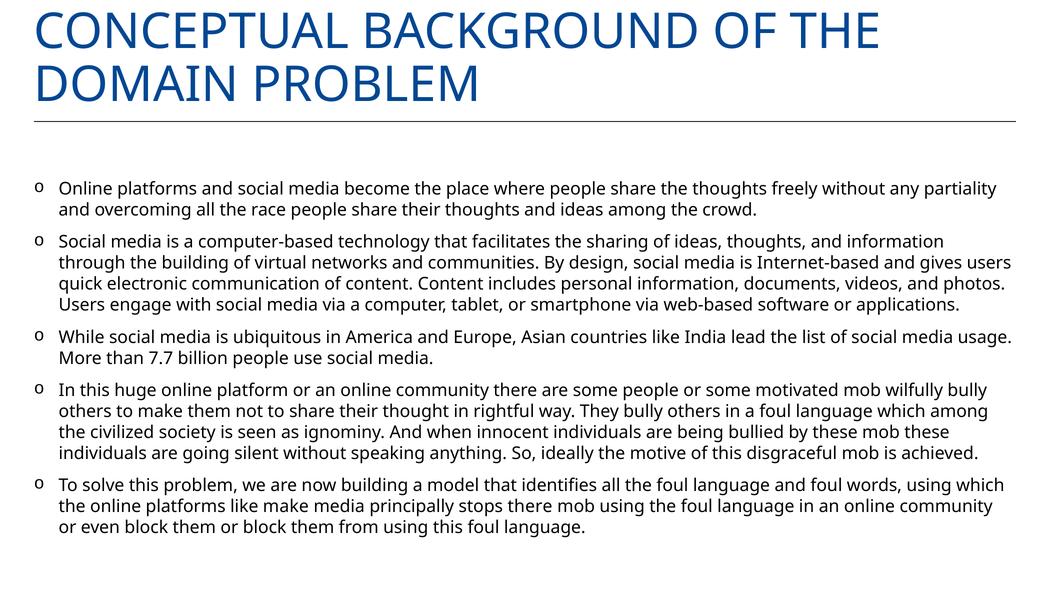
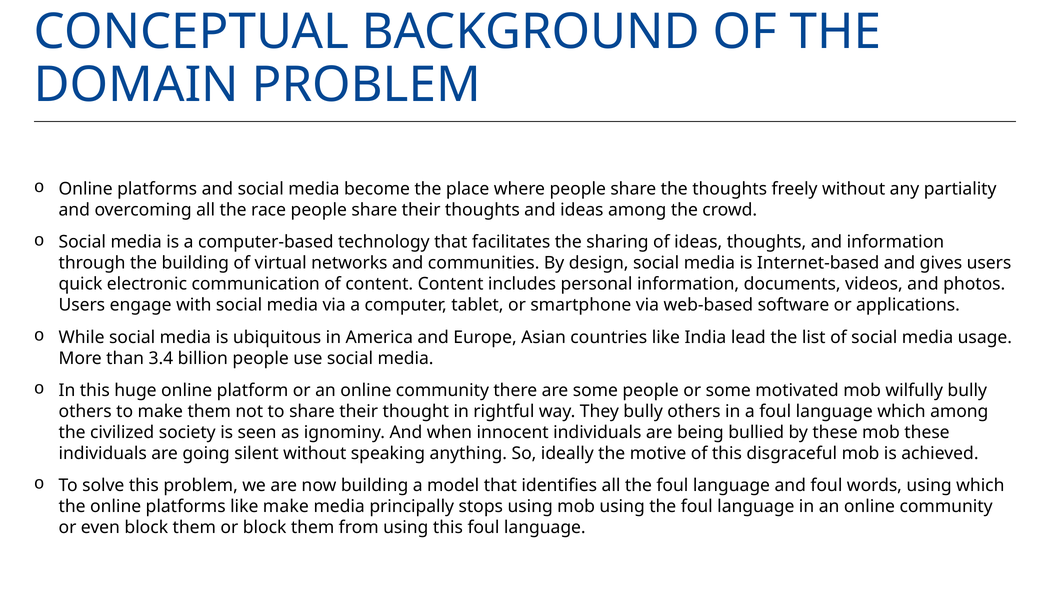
7.7: 7.7 -> 3.4 (161, 358)
stops there: there -> using (530, 506)
